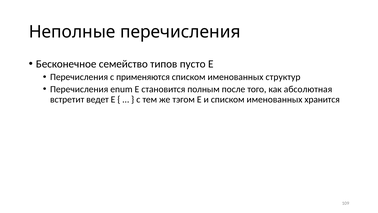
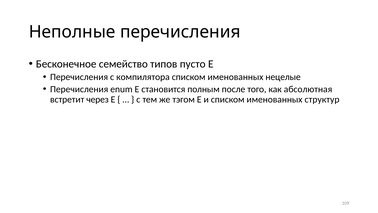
применяются: применяются -> компилятора (143, 77)
структур: структур -> нецелые (283, 77)
ведет: ведет -> через (98, 99)
хранится: хранится -> структур (322, 99)
